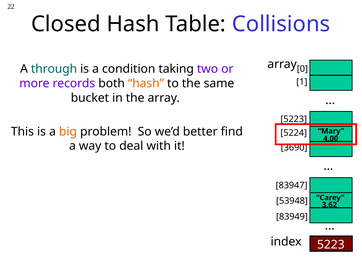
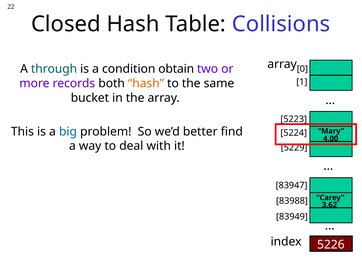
taking: taking -> obtain (176, 69)
big colour: orange -> blue (68, 132)
3690: 3690 -> 5229 (294, 148)
53948: 53948 -> 83988 (292, 201)
index 5223: 5223 -> 5226 (331, 245)
